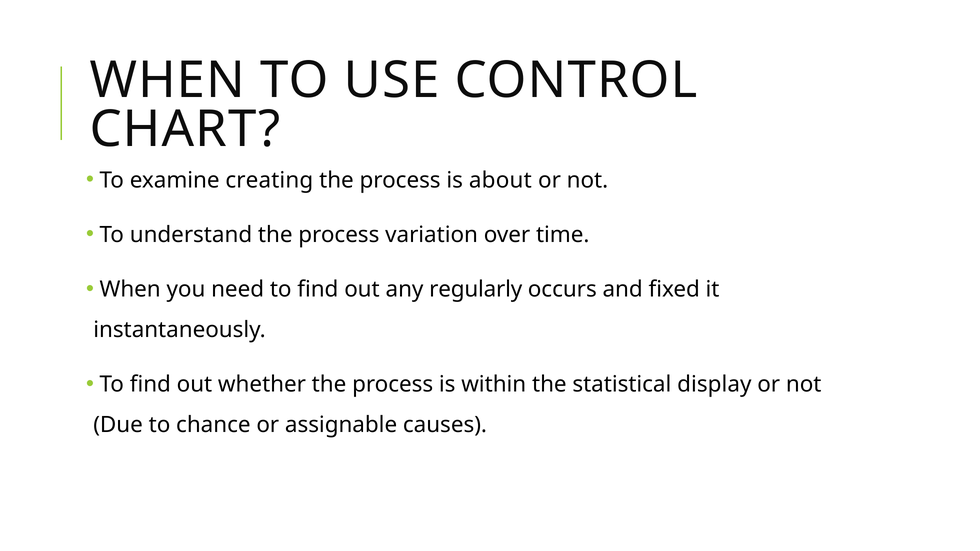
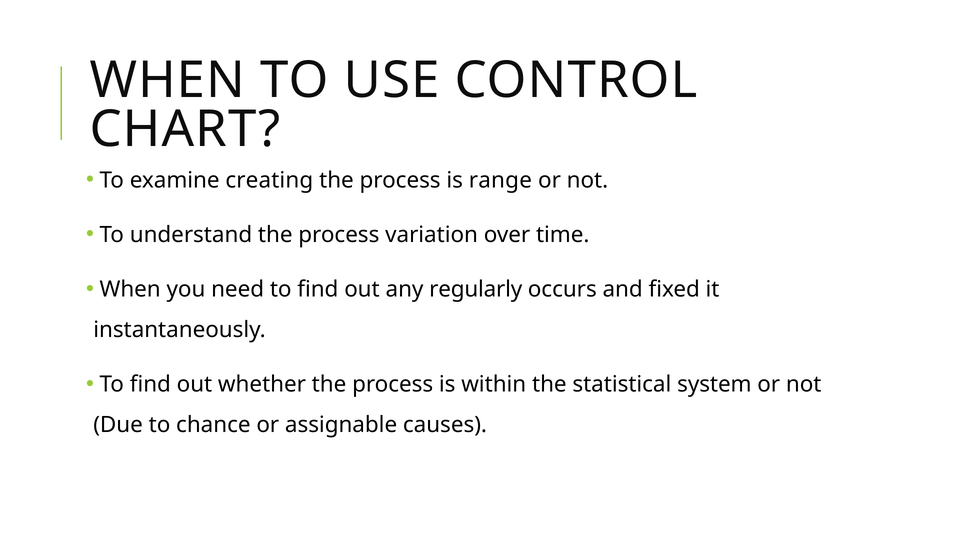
about: about -> range (500, 180)
display: display -> system (714, 385)
